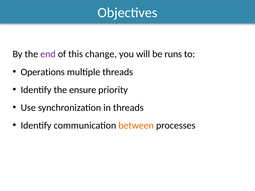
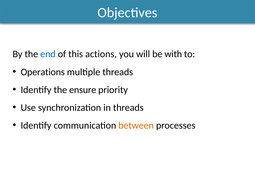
end colour: purple -> blue (48, 54)
change: change -> actions (101, 54)
runs: runs -> with (173, 54)
